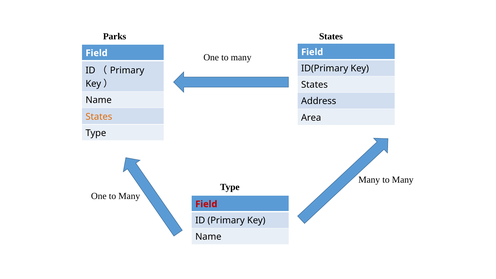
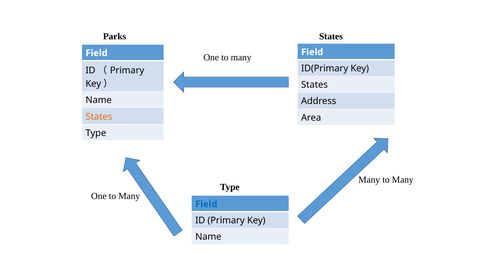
Field colour: red -> blue (206, 204)
